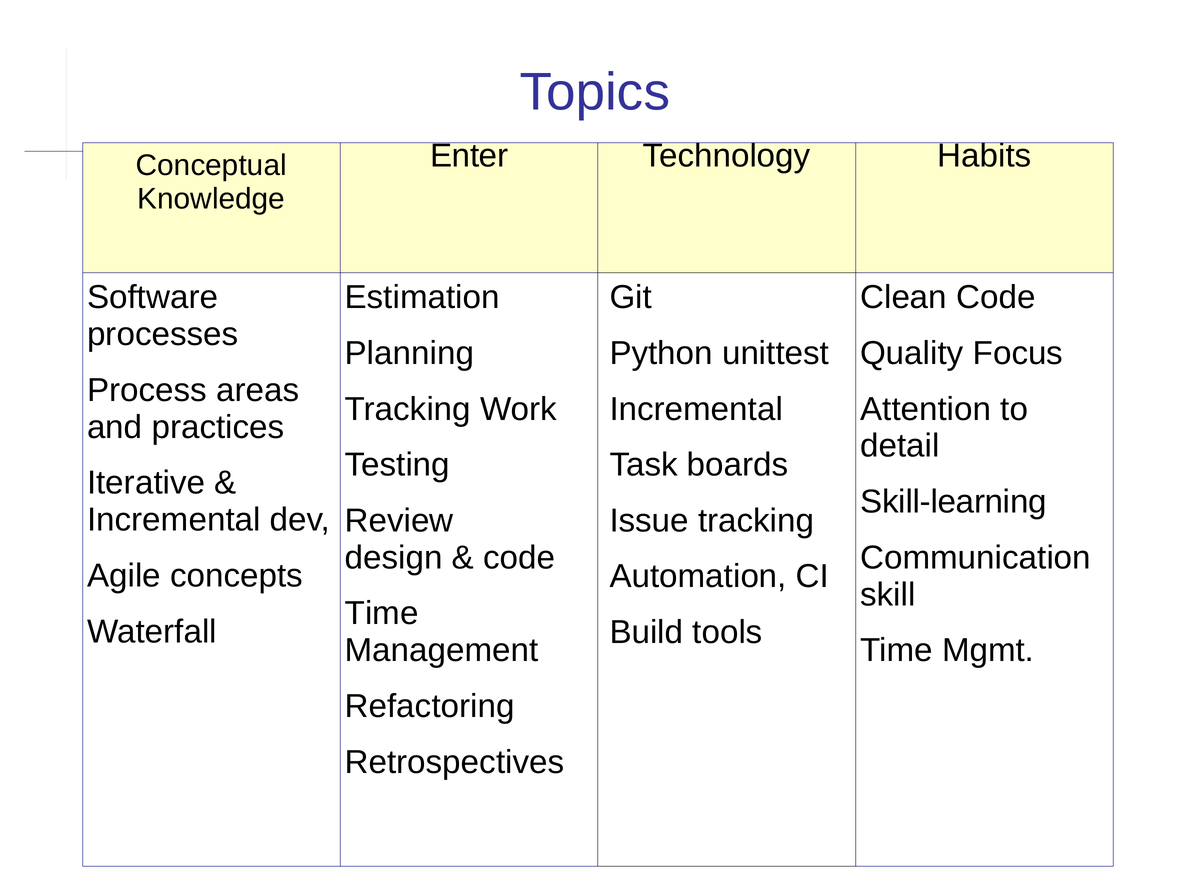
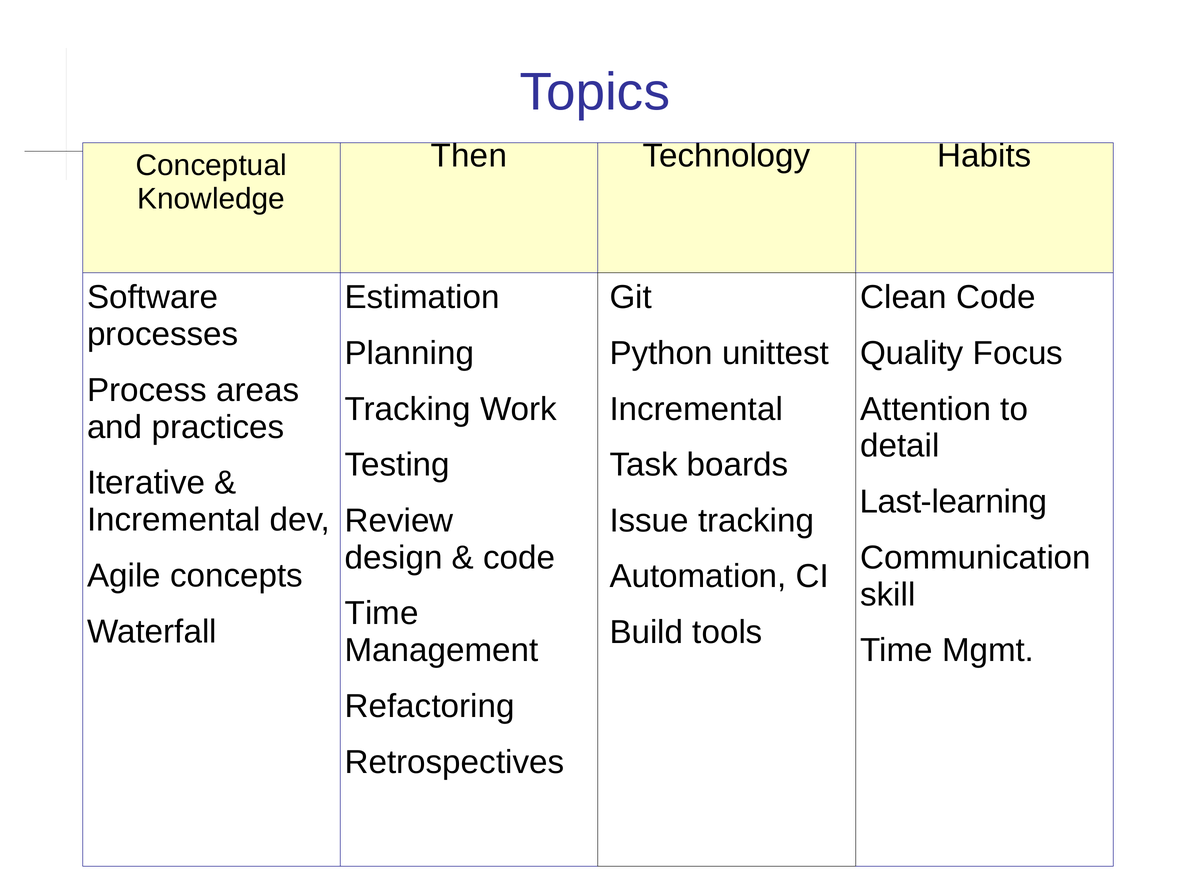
Enter: Enter -> Then (469, 156)
Skill-learning: Skill-learning -> Last-learning (954, 502)
